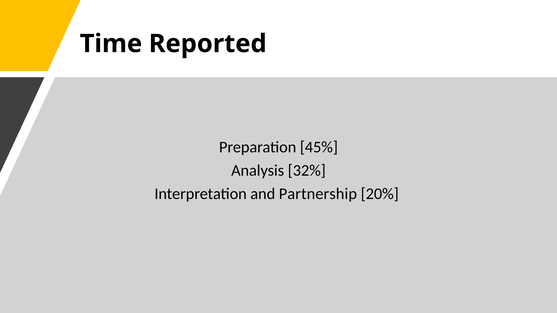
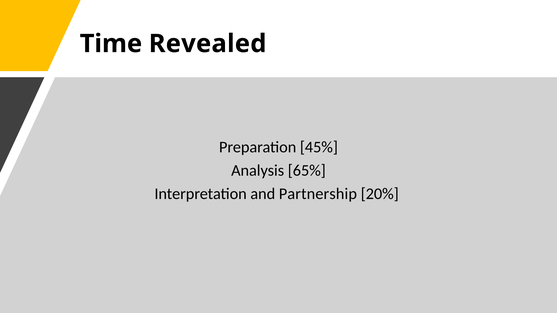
Reported: Reported -> Revealed (208, 44)
32%: 32% -> 65% (307, 171)
